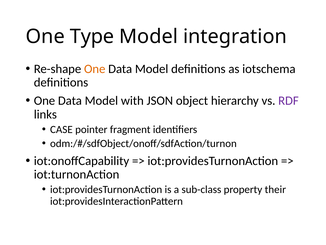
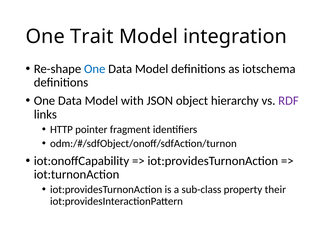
Type: Type -> Trait (92, 37)
One colour: orange -> blue (95, 69)
CASE: CASE -> HTTP (61, 129)
